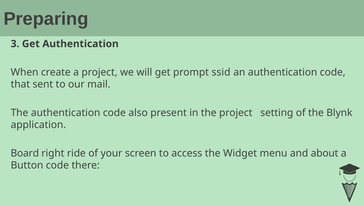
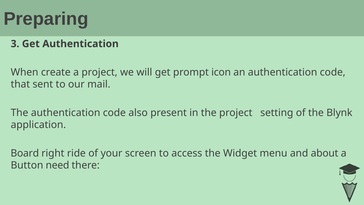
ssid: ssid -> icon (221, 72)
Button code: code -> need (57, 165)
